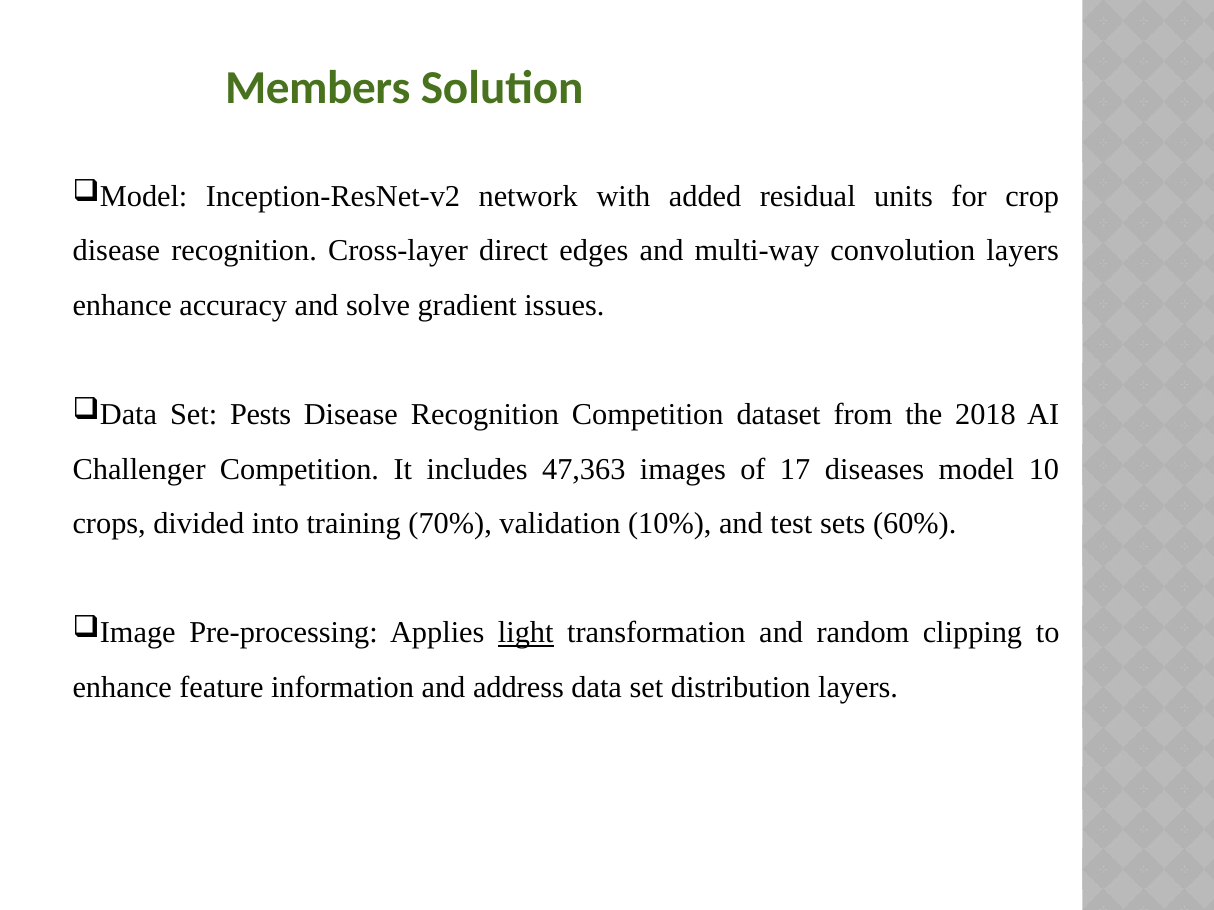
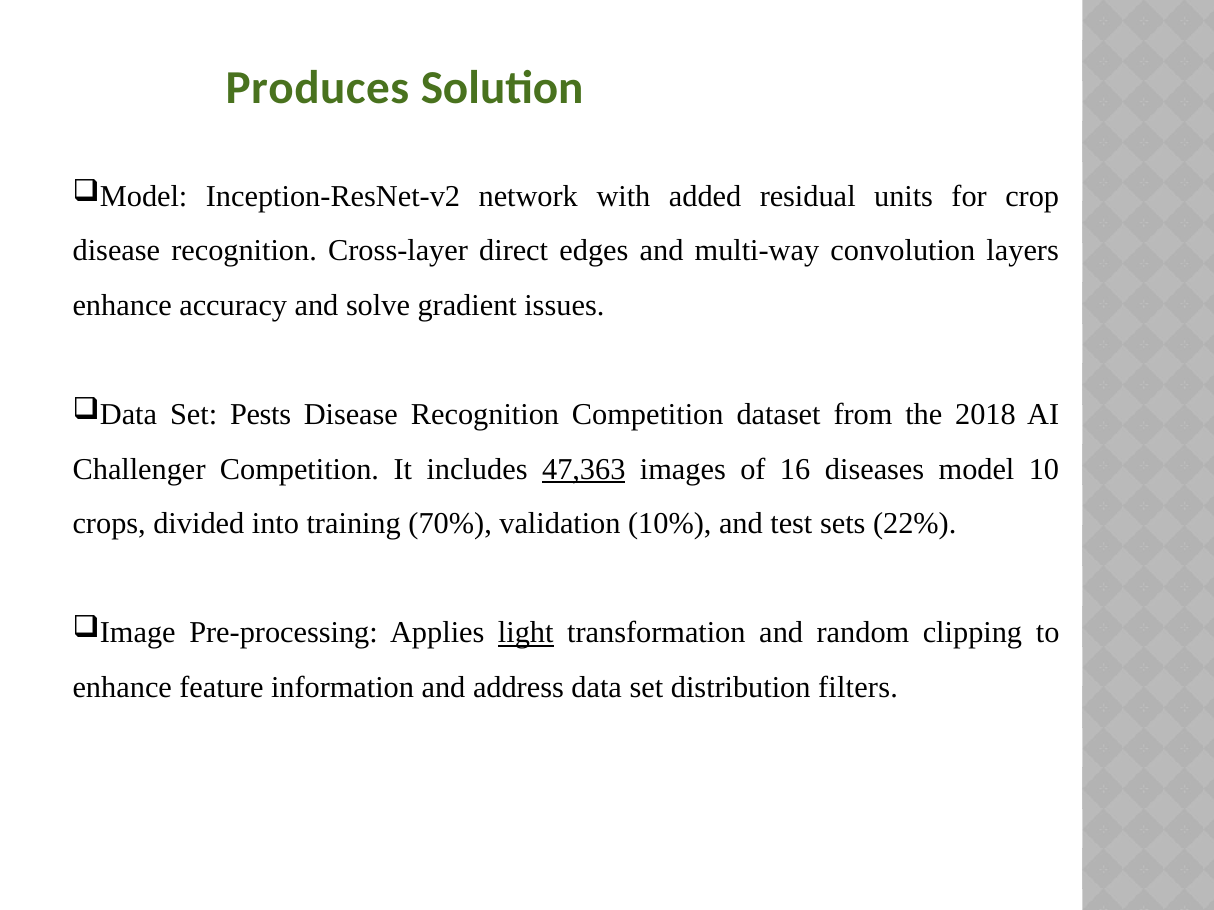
Members: Members -> Produces (317, 88)
47,363 underline: none -> present (584, 469)
17: 17 -> 16 (795, 469)
60%: 60% -> 22% (915, 524)
distribution layers: layers -> filters (858, 688)
